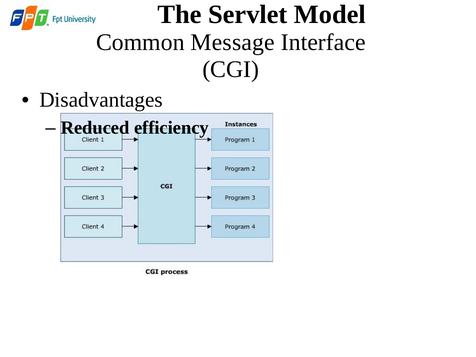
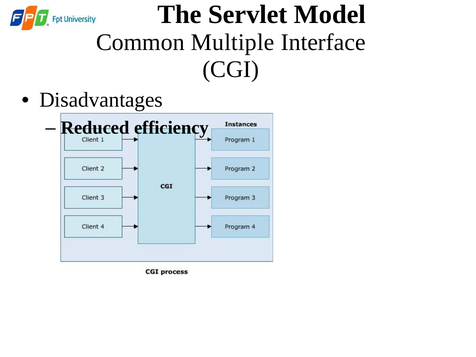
Message: Message -> Multiple (233, 42)
